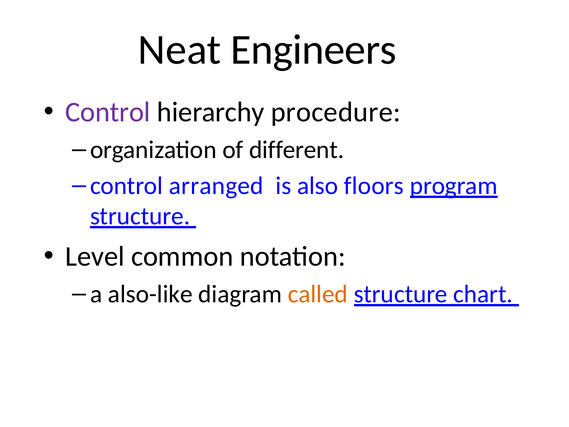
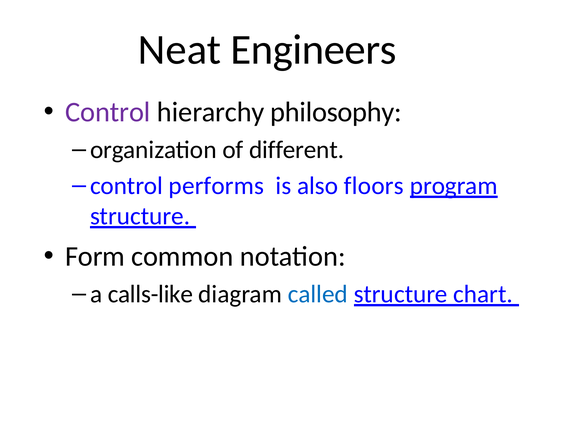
procedure: procedure -> philosophy (336, 112)
arranged: arranged -> performs (216, 186)
Level: Level -> Form (95, 256)
also-like: also-like -> calls-like (150, 294)
called colour: orange -> blue (318, 294)
